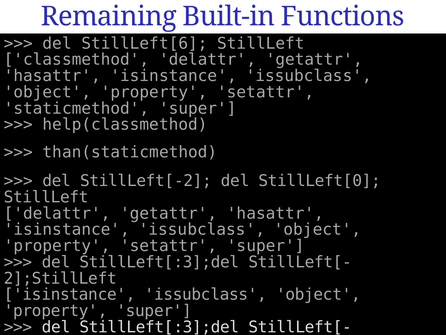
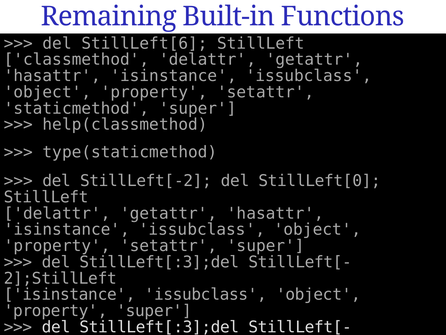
than(staticmethod: than(staticmethod -> type(staticmethod (130, 152)
